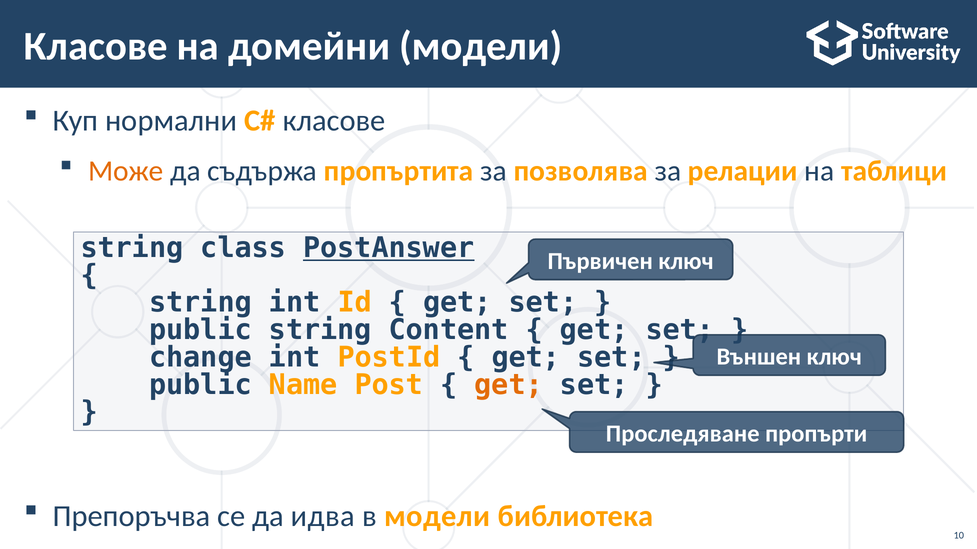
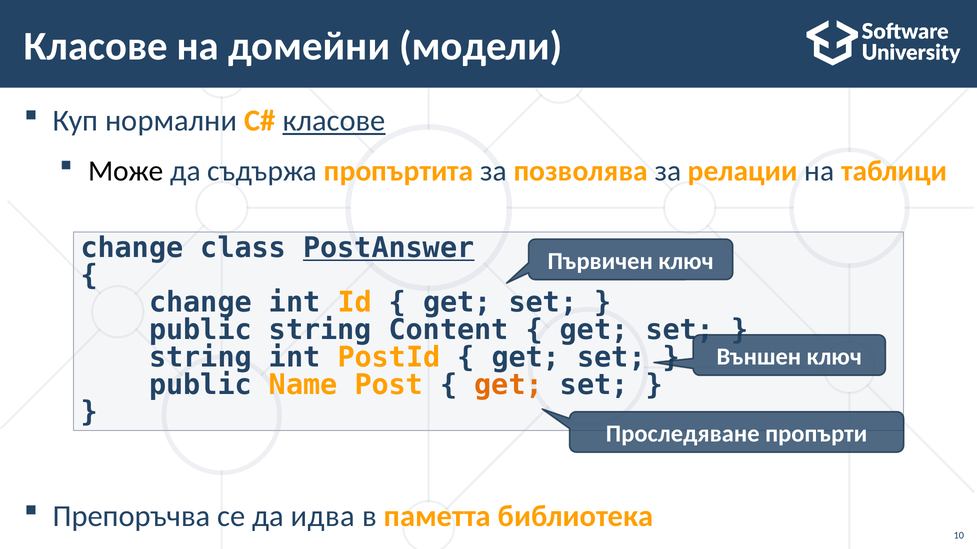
класове underline: none -> present (334, 121)
Може colour: orange -> black (126, 171)
string: string -> change (132, 248)
string: string -> change (200, 303)
change: change -> string (200, 358)
в модели: модели -> паметта (437, 517)
